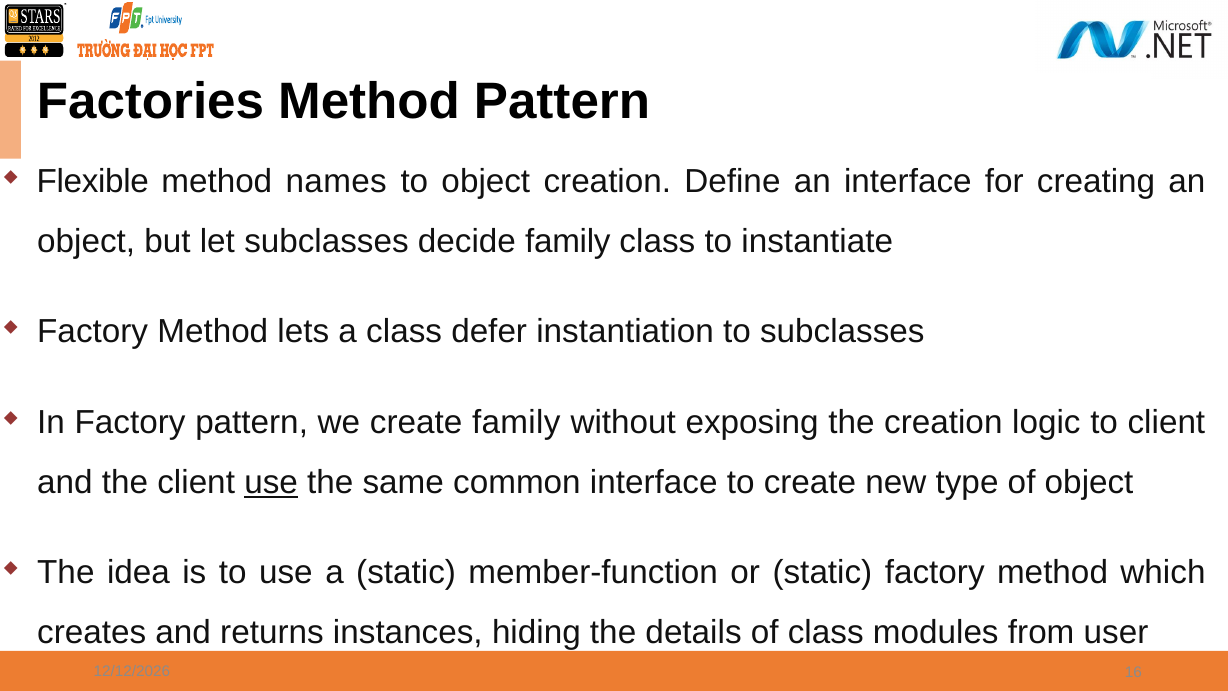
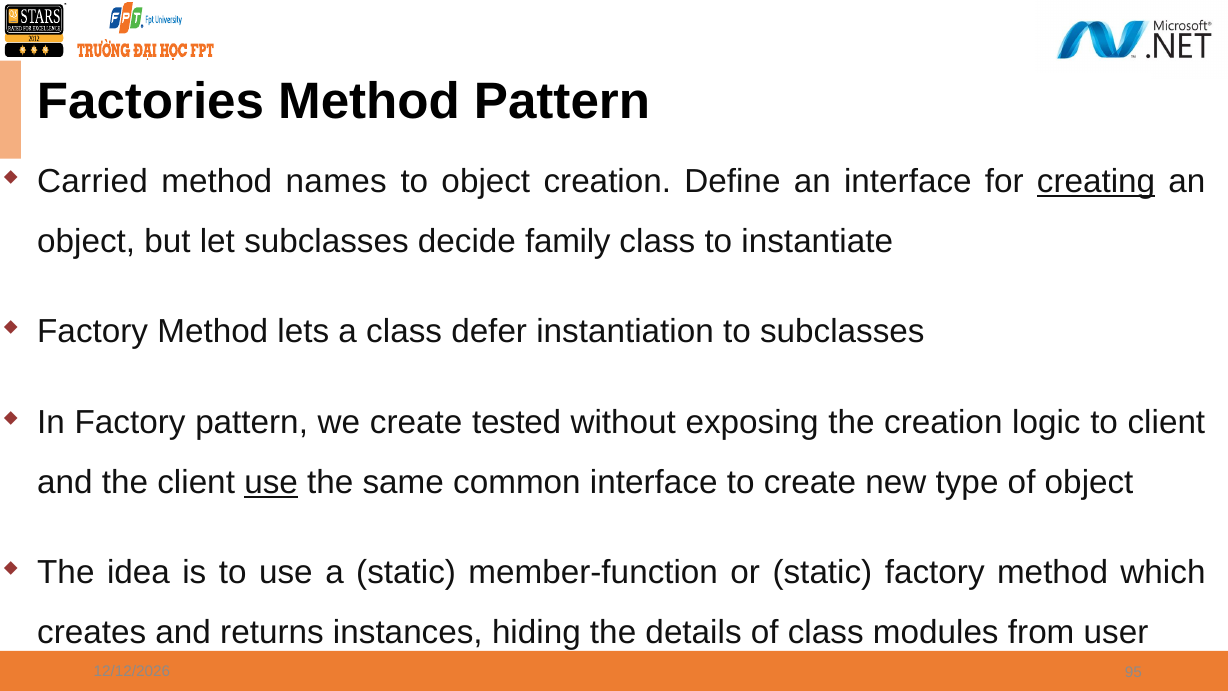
Flexible: Flexible -> Carried (92, 181)
creating underline: none -> present (1096, 181)
create family: family -> tested (517, 422)
16: 16 -> 95 (1133, 672)
